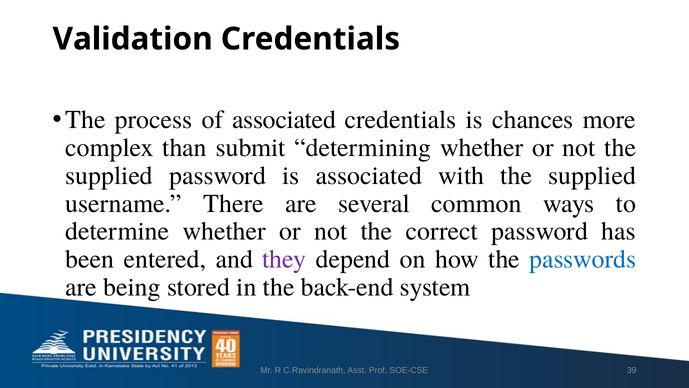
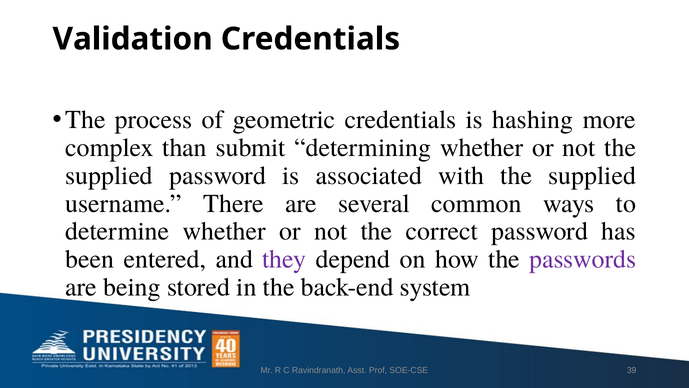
of associated: associated -> geometric (284, 120)
chances: chances -> hashing (533, 120)
passwords colour: blue -> purple (583, 259)
